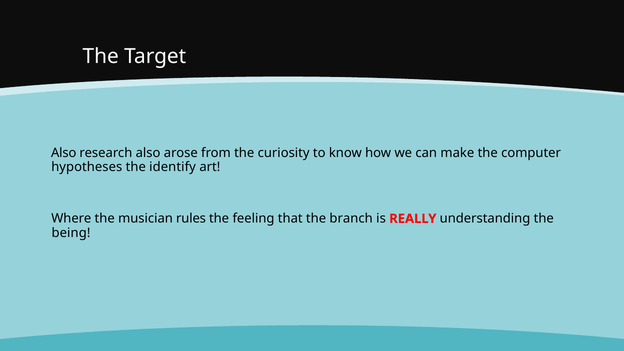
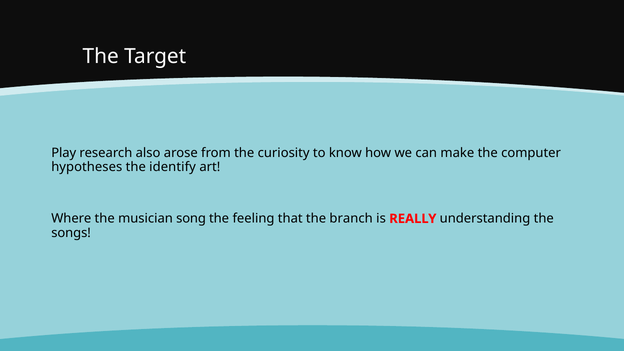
Also: Also -> Play (64, 153)
rules: rules -> song (191, 219)
being: being -> songs (71, 233)
